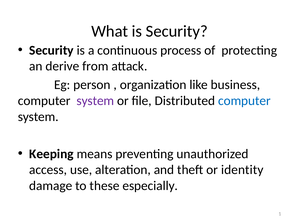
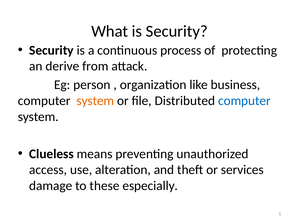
system colour: purple -> orange (95, 101)
Keeping: Keeping -> Clueless (51, 154)
identity: identity -> services (242, 170)
